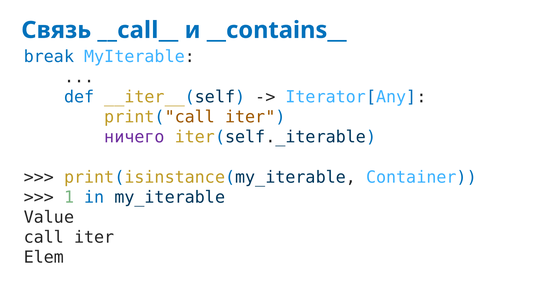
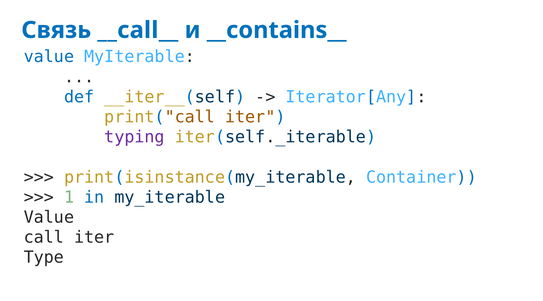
break: break -> value (49, 57)
ничего: ничего -> typing (135, 137)
Elem: Elem -> Type (44, 257)
